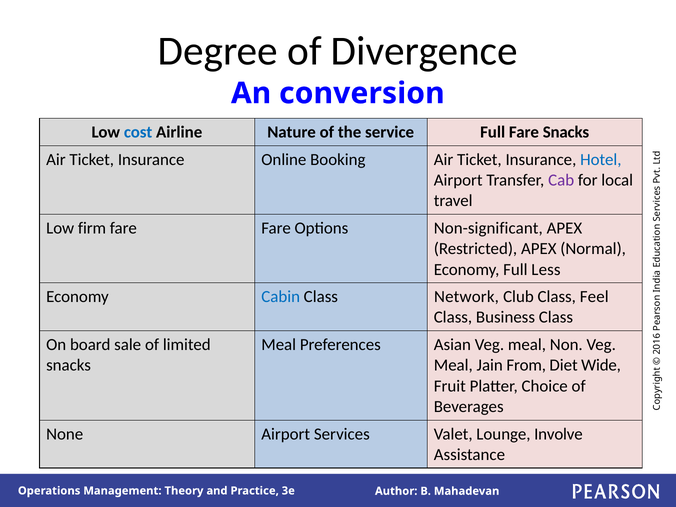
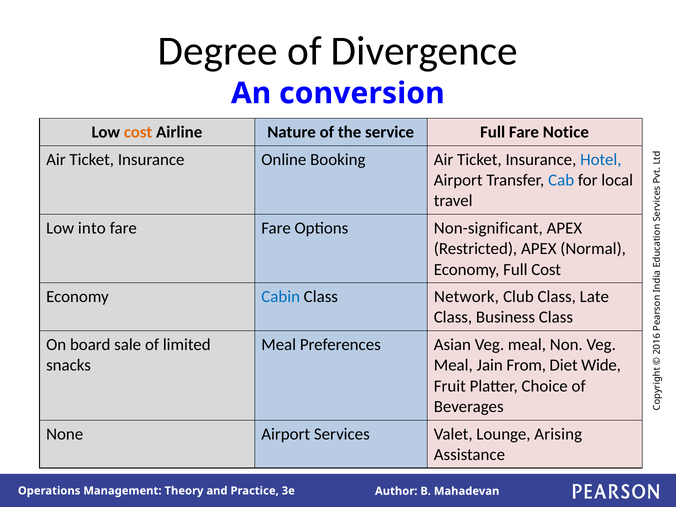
cost colour: blue -> orange (138, 132)
Fare Snacks: Snacks -> Notice (566, 132)
Cab colour: purple -> blue (561, 180)
firm: firm -> into (92, 228)
Full Less: Less -> Cost (546, 269)
Feel: Feel -> Late (594, 297)
Involve: Involve -> Arising (558, 434)
